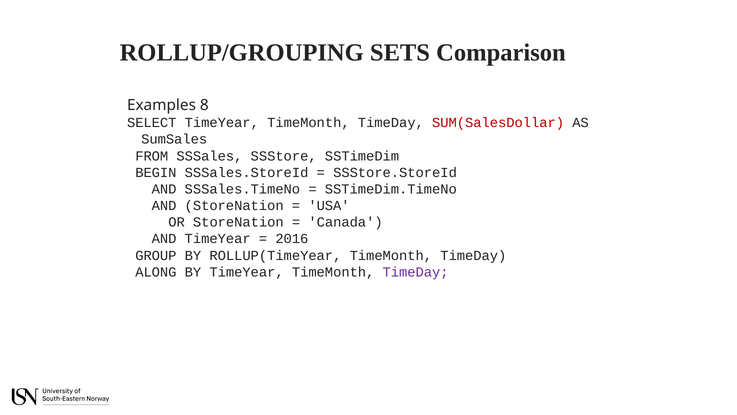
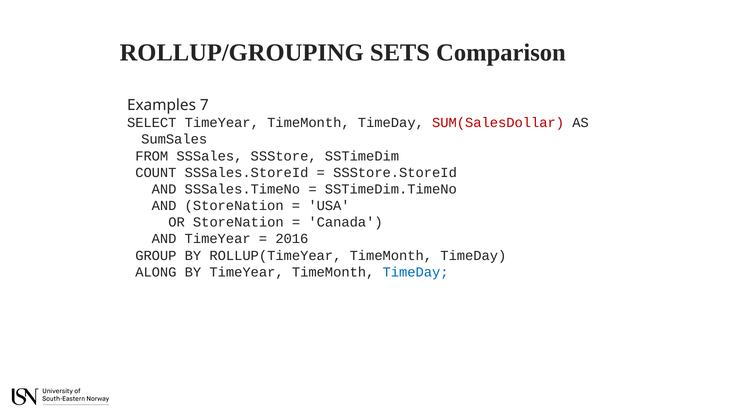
8: 8 -> 7 (204, 105)
BEGIN: BEGIN -> COUNT (156, 172)
TimeDay colour: purple -> blue (416, 272)
